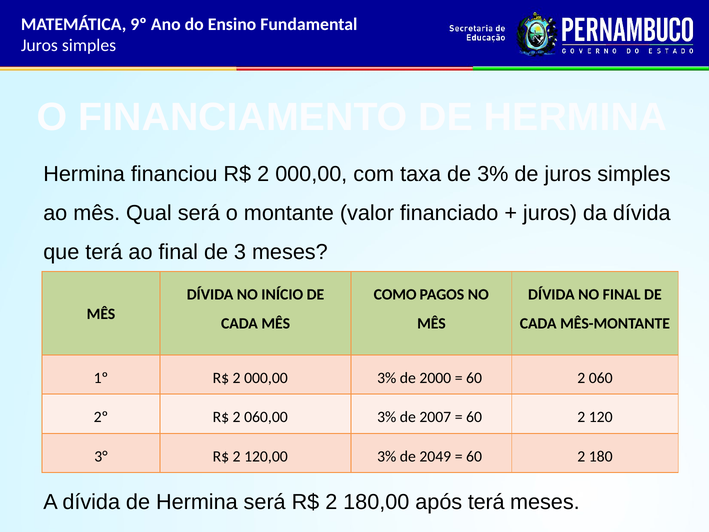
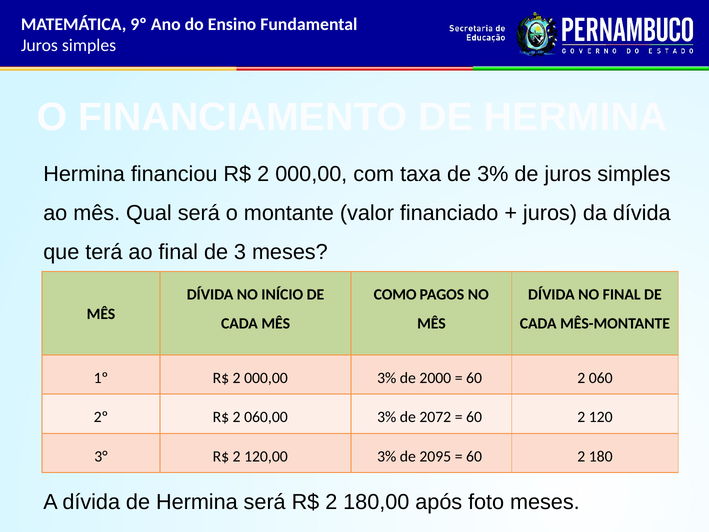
2007: 2007 -> 2072 (435, 417)
2049: 2049 -> 2095 (435, 456)
após terá: terá -> foto (486, 502)
